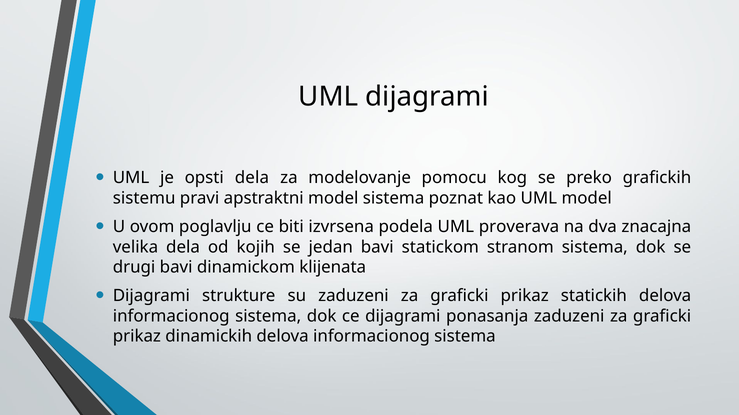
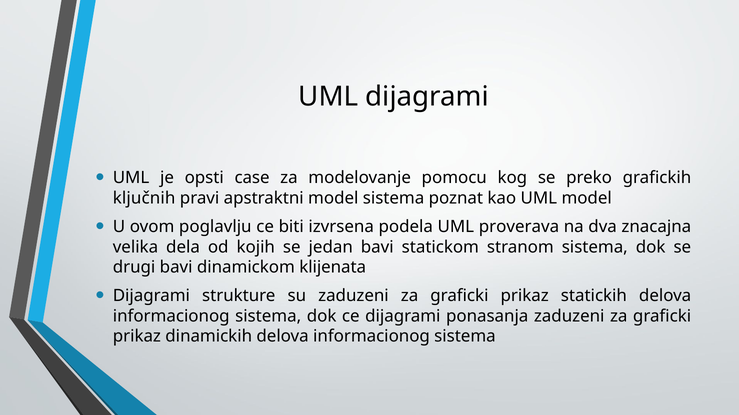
opsti dela: dela -> case (252, 178)
sistemu: sistemu -> ključnih (144, 198)
